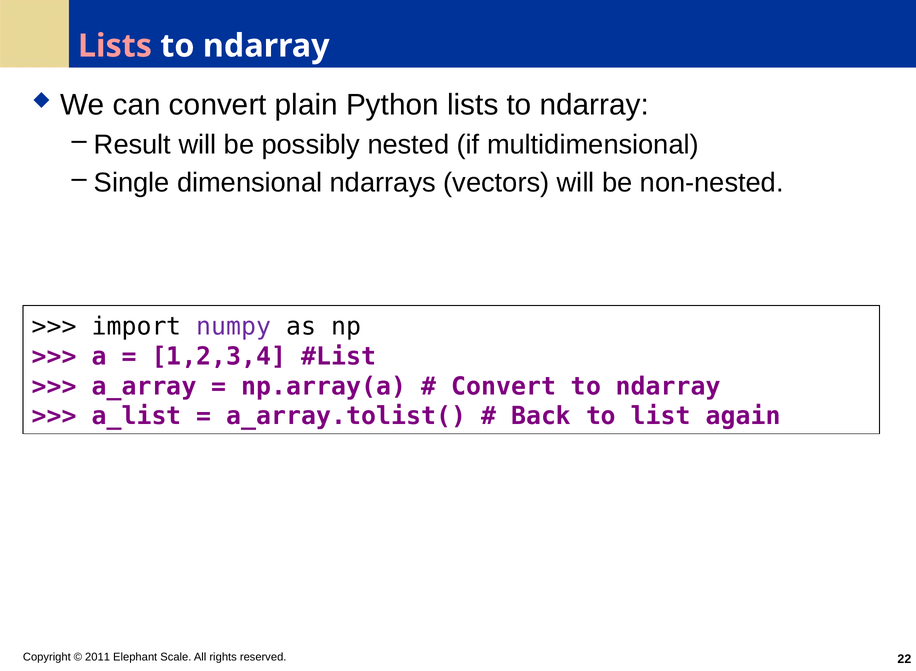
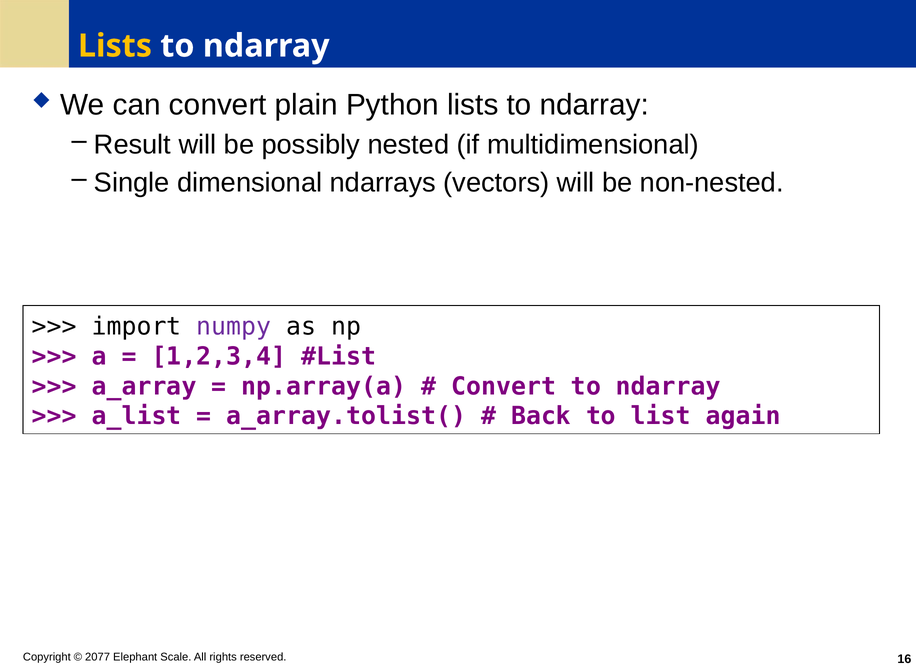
Lists colour: pink -> yellow (115, 46)
2011: 2011 -> 2077 (98, 656)
22: 22 -> 16 (904, 658)
